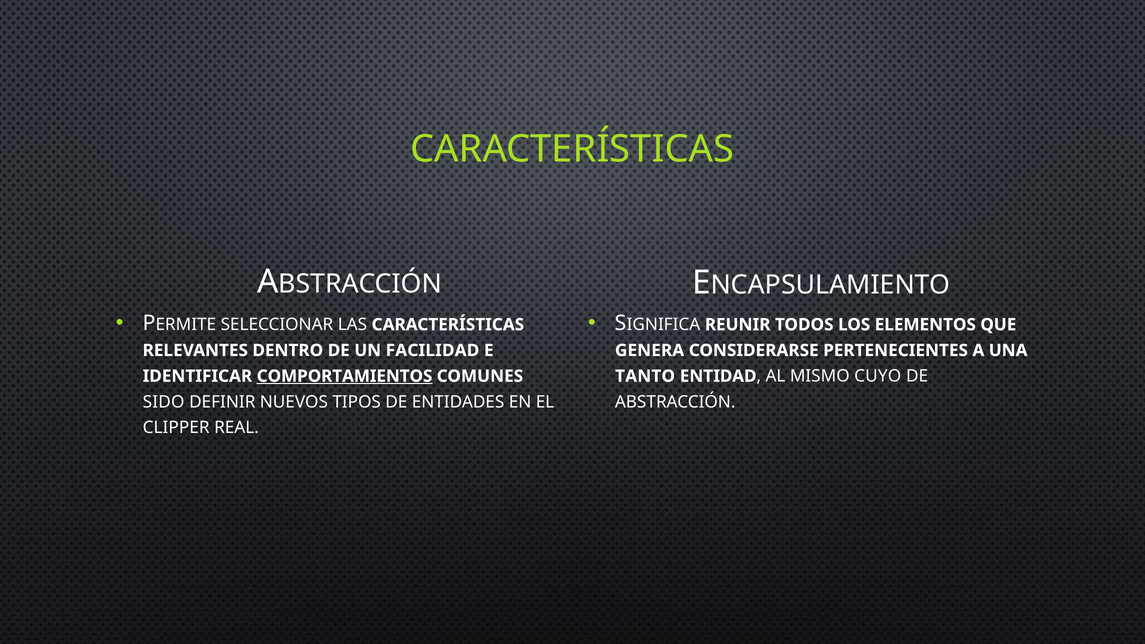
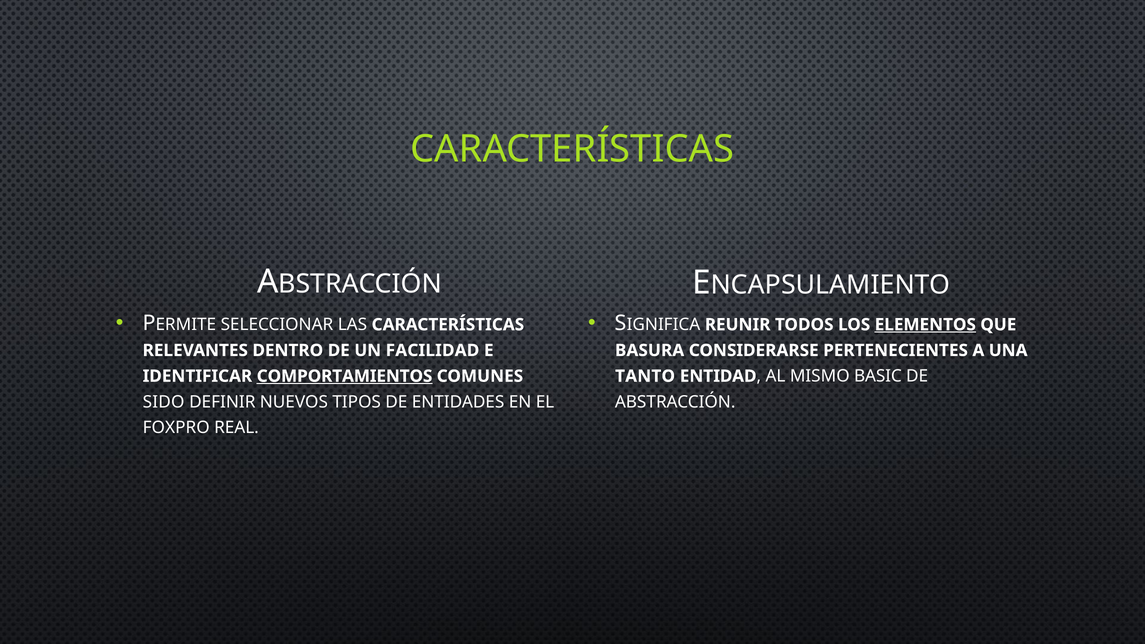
ELEMENTOS underline: none -> present (925, 325)
GENERA: GENERA -> BASURA (650, 350)
CUYO: CUYO -> BASIC (878, 376)
CLIPPER: CLIPPER -> FOXPRO (176, 428)
